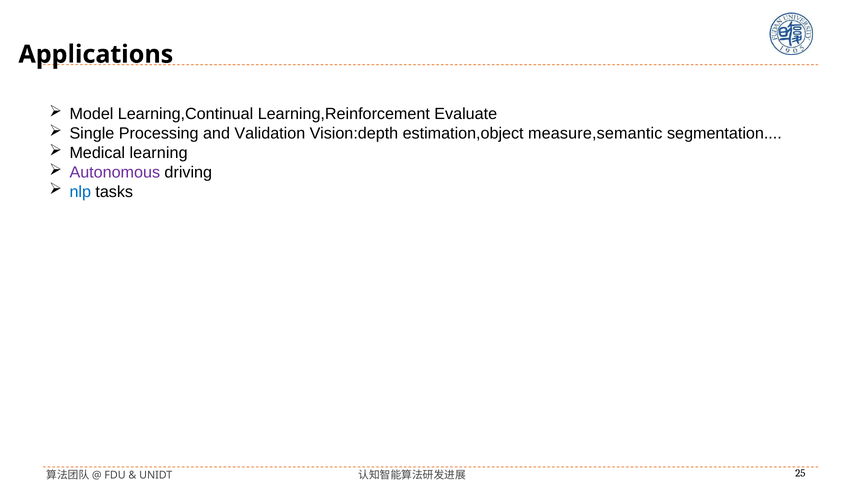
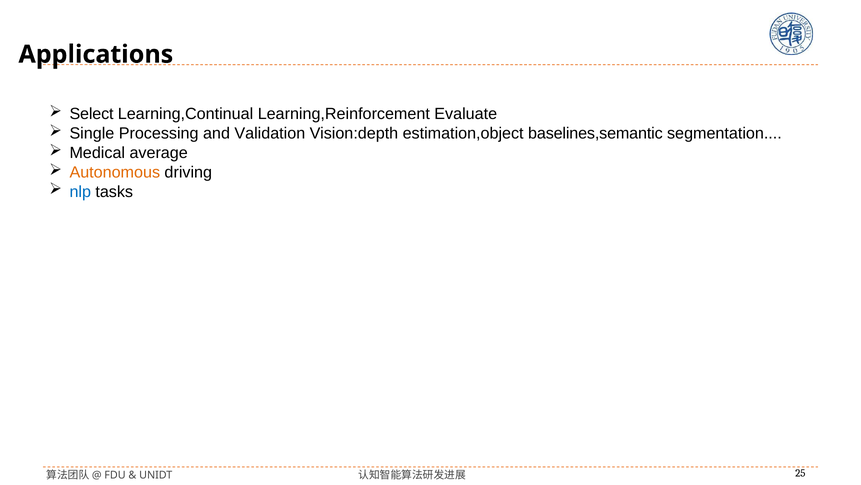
Model: Model -> Select (92, 114)
measure,semantic: measure,semantic -> baselines,semantic (595, 133)
learning: learning -> average (159, 153)
Autonomous colour: purple -> orange (115, 172)
